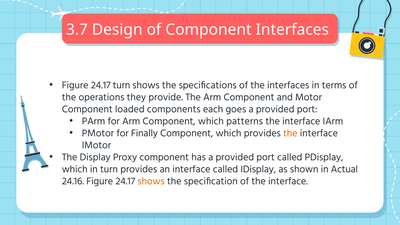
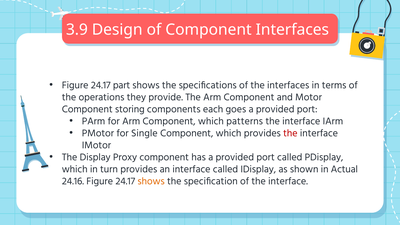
3.7: 3.7 -> 3.9 (77, 30)
24.17 turn: turn -> part (122, 85)
loaded: loaded -> storing (130, 109)
Finally: Finally -> Single (144, 133)
the colour: orange -> red (290, 133)
